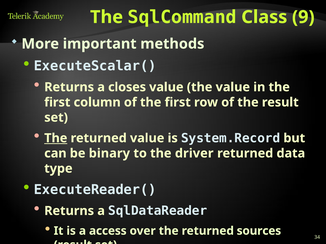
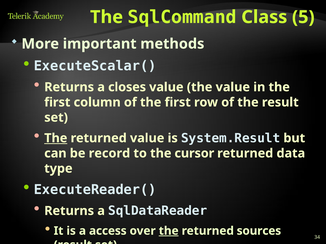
9: 9 -> 5 (303, 17)
System.Record: System.Record -> System.Result (231, 138)
binary: binary -> record (109, 154)
driver: driver -> cursor (194, 154)
the underline: none -> present (169, 231)
